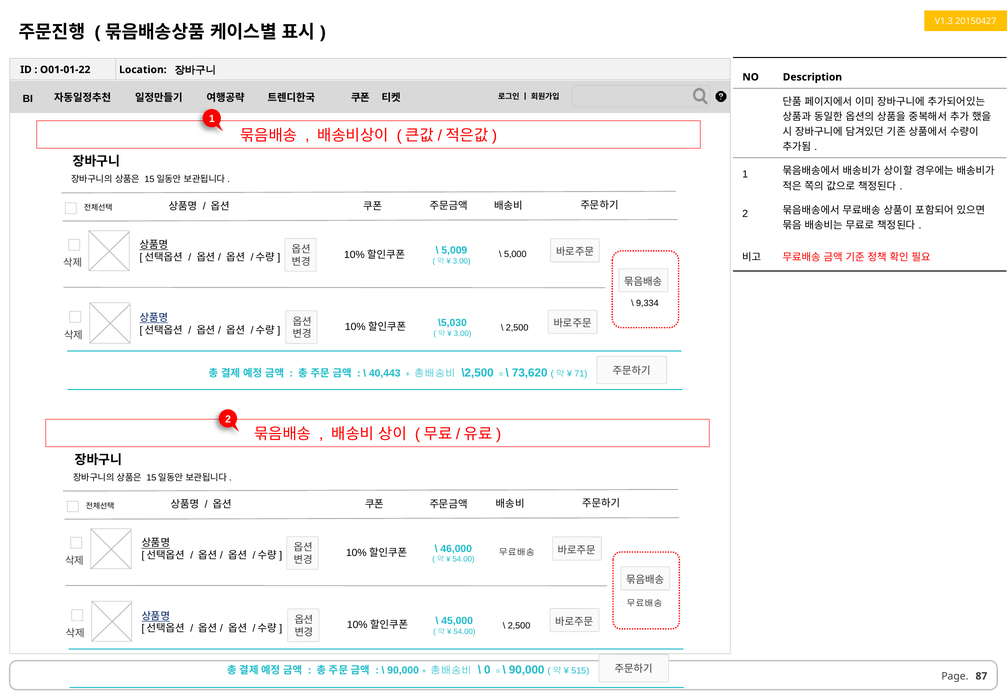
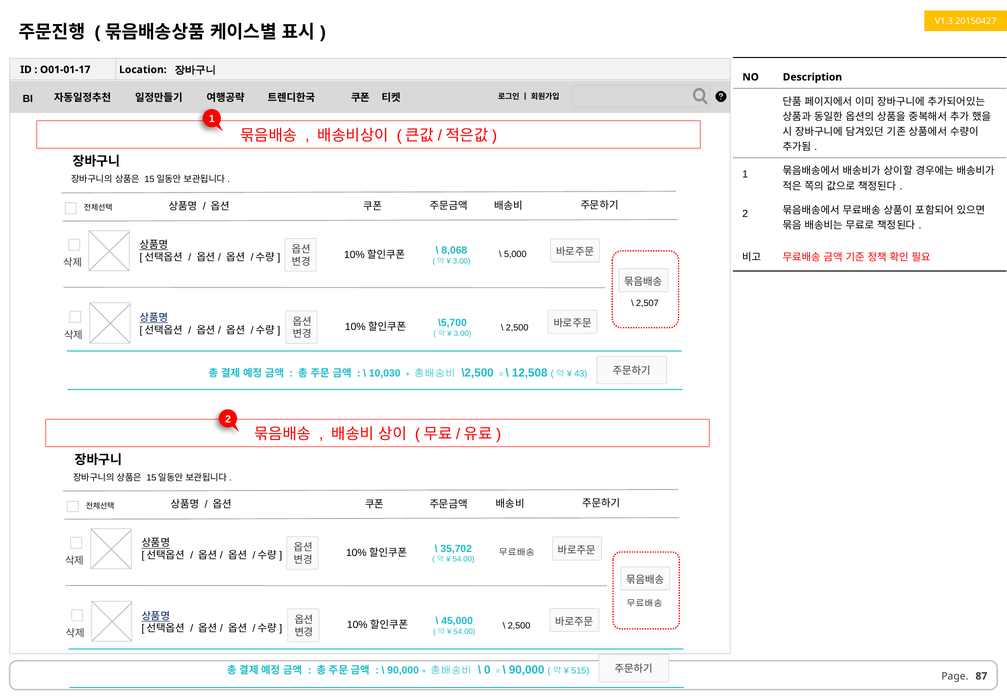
O01-01-22: O01-01-22 -> O01-01-17 (65, 70)
5,009: 5,009 -> 8,068 (454, 251)
9,334: 9,334 -> 2,507 (647, 304)
\5,030: \5,030 -> \5,700 (452, 323)
40,443: 40,443 -> 10,030 (385, 373)
73,620: 73,620 -> 12,508 (530, 373)
71: 71 -> 43 (581, 374)
46,000: 46,000 -> 35,702 (456, 549)
